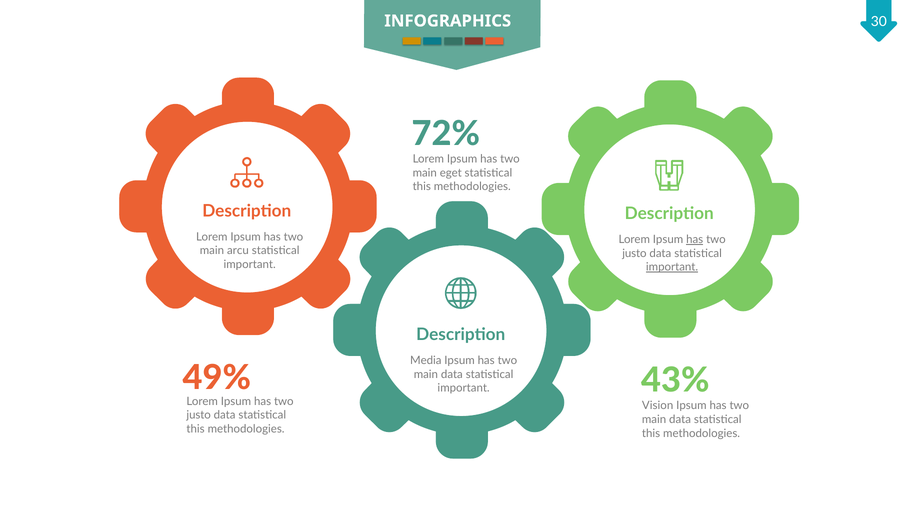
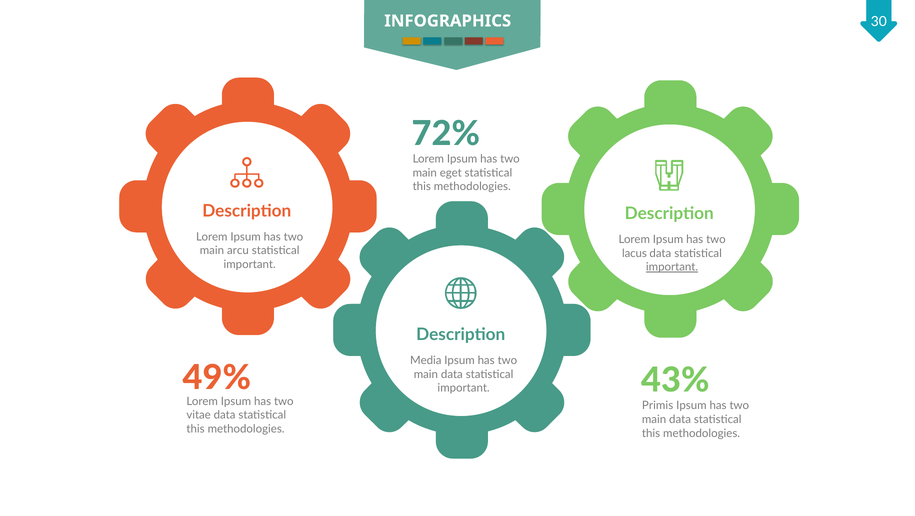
has underline: present -> none (695, 240)
justo: justo -> lacus (634, 253)
Vision: Vision -> Primis (658, 406)
justo: justo -> vitae (199, 415)
